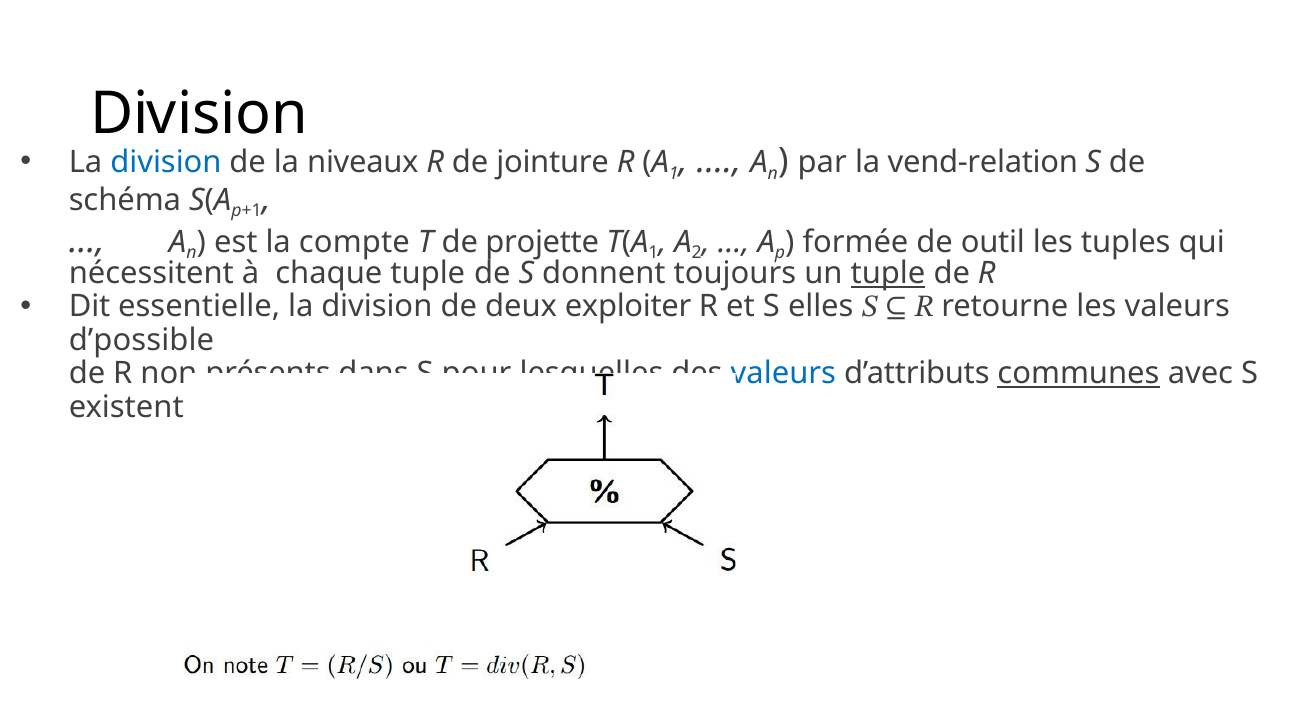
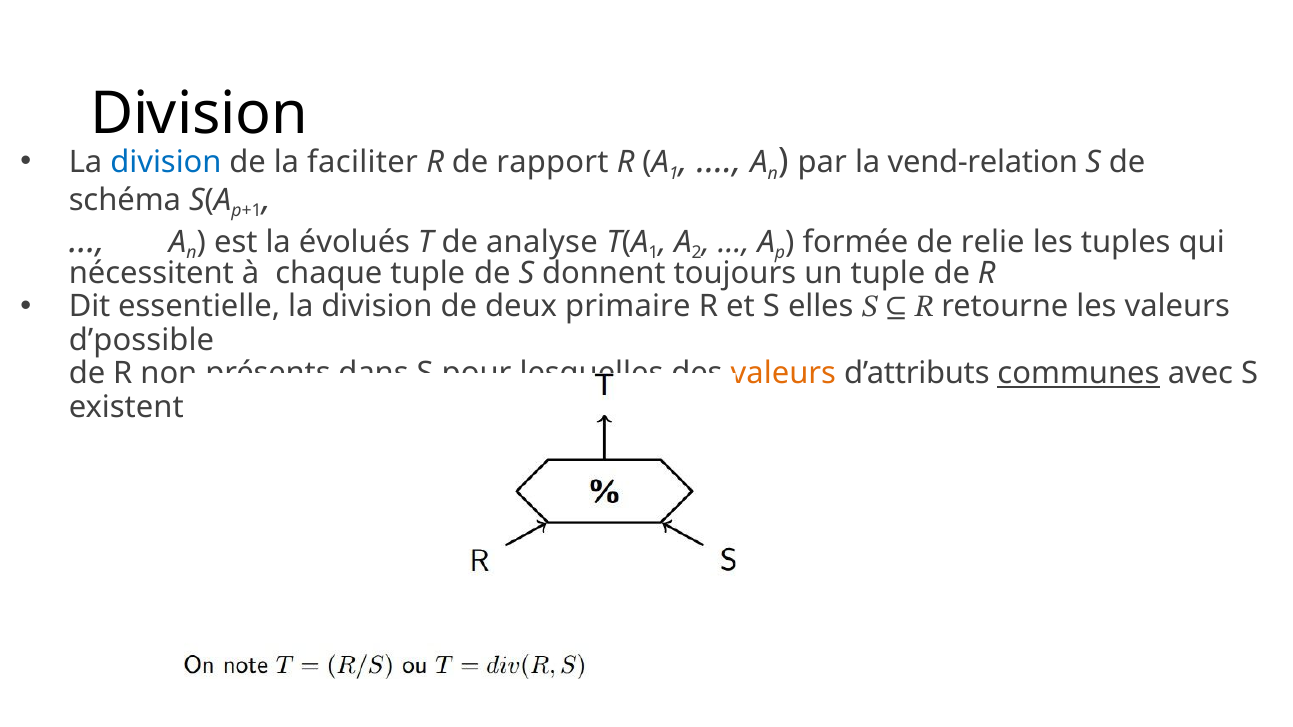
niveaux: niveaux -> faciliter (363, 163)
jointure: jointure -> rapport (552, 163)
compte: compte -> évolués (354, 242)
projette: projette -> analyse (542, 242)
outil: outil -> relie (993, 242)
tuple underline: present -> none (888, 273)
exploiter: exploiter -> primaire (628, 307)
valeurs colour: blue -> orange (783, 374)
